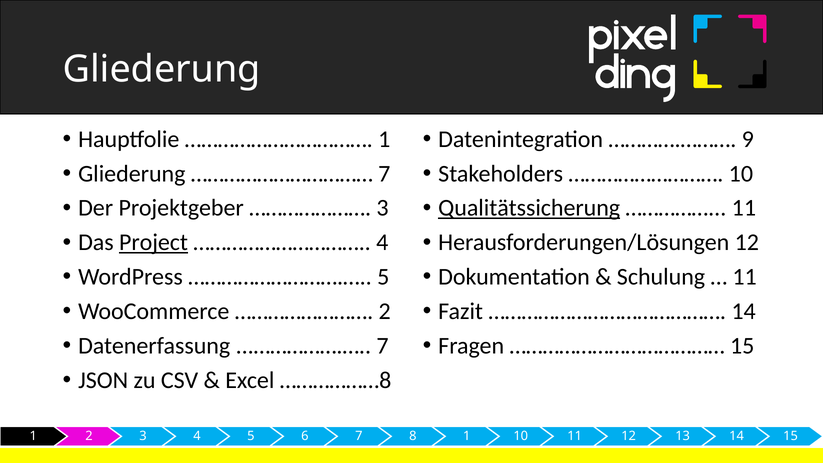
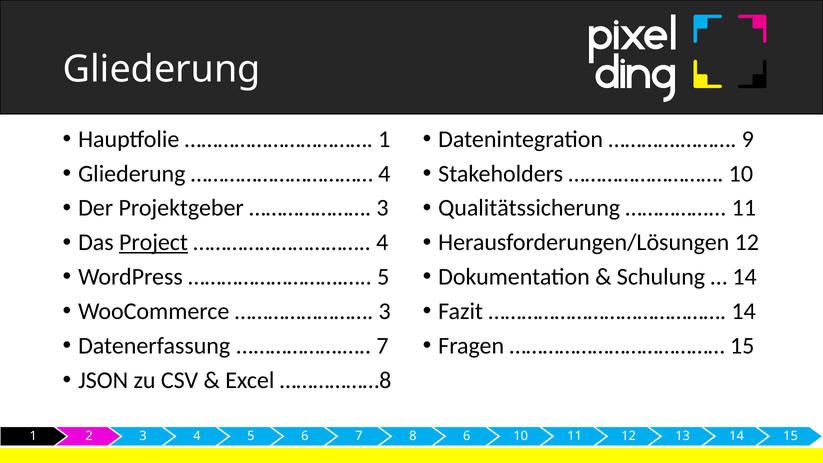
7: 7 -> 4 (384, 174)
Qualitätssicherung underline: present -> none (529, 208)
11: 11 -> 14 (745, 277)
2: 2 -> 3 (385, 311)
8 1: 1 -> 6 (467, 436)
